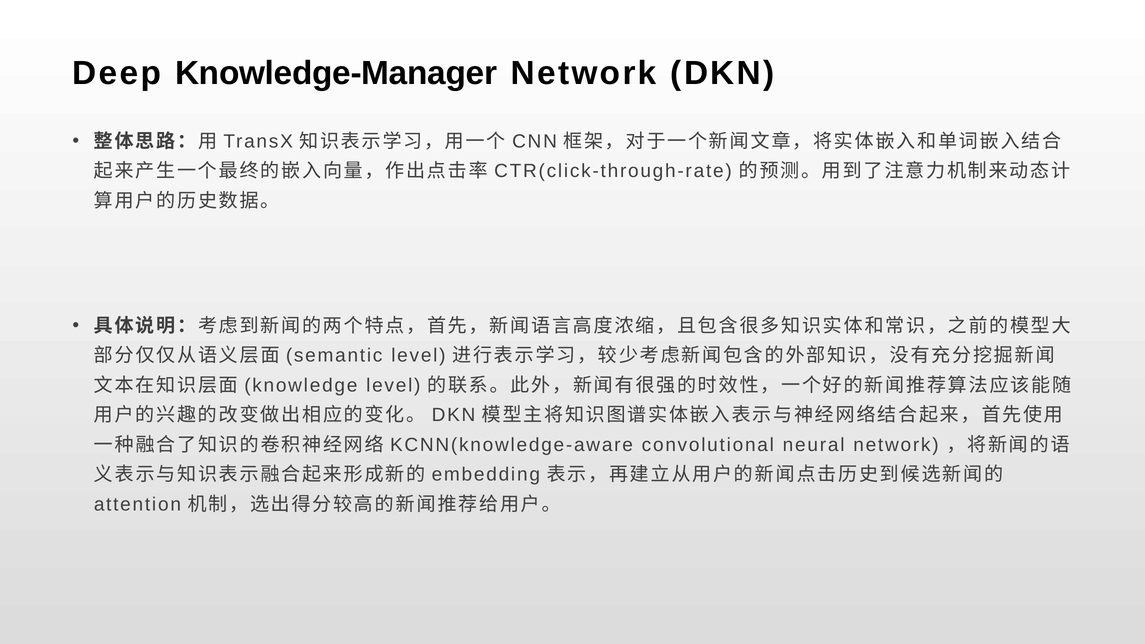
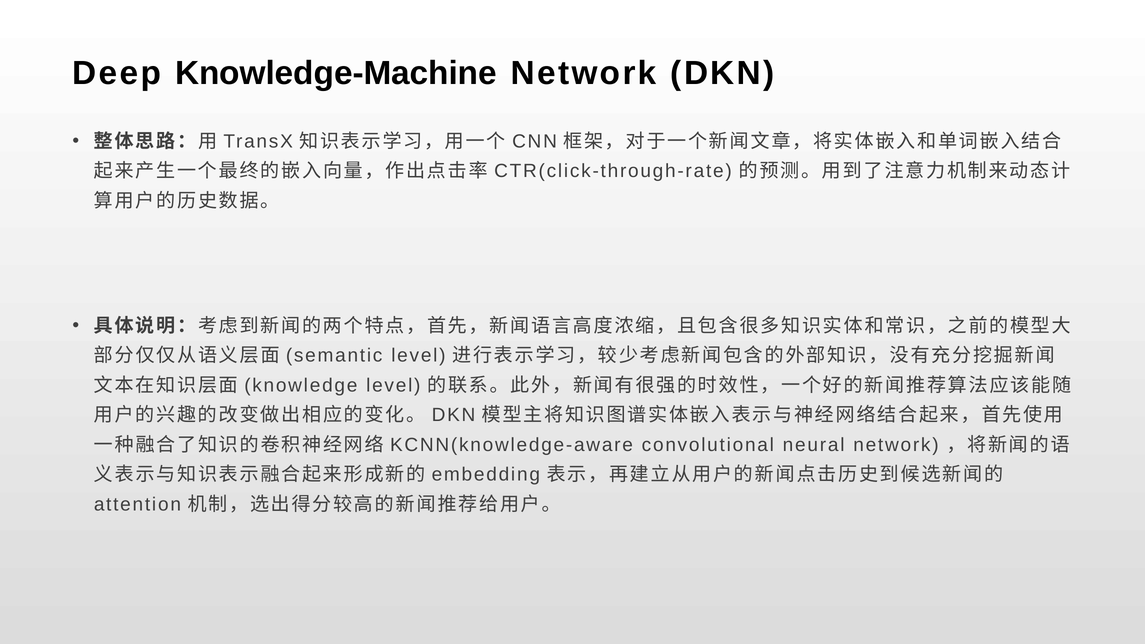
Knowledge-Manager: Knowledge-Manager -> Knowledge-Machine (336, 73)
